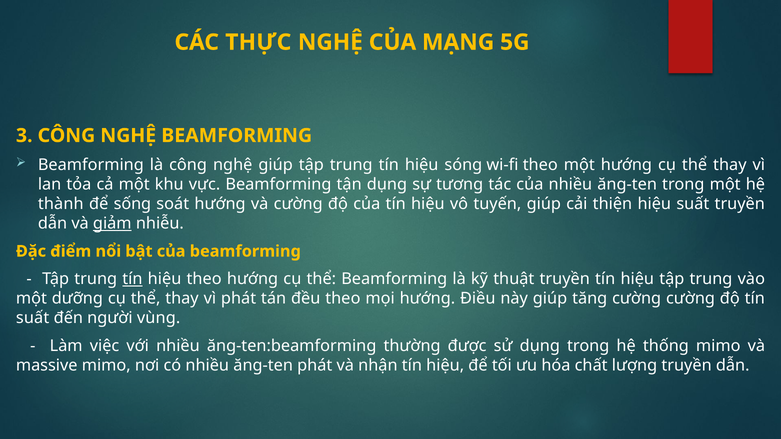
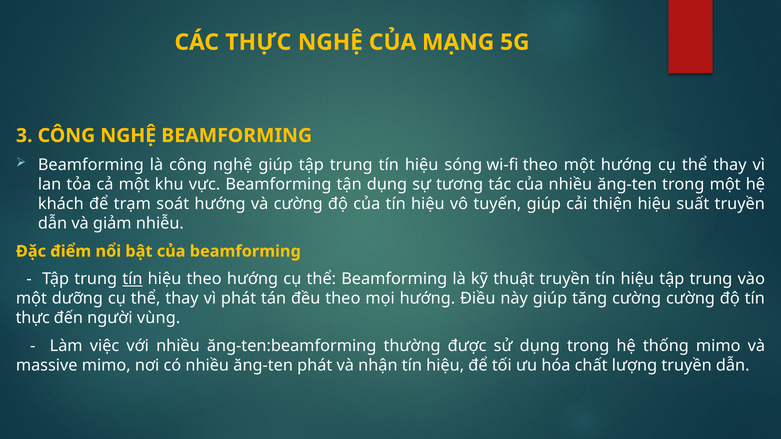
thành: thành -> khách (61, 204)
sống: sống -> trạm (132, 204)
giảm underline: present -> none (112, 224)
suất: suất -> thực (33, 318)
